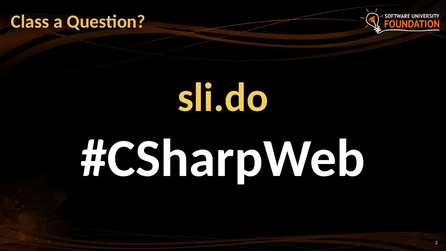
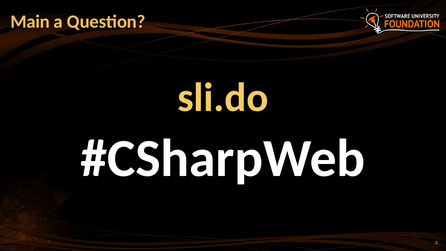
Class: Class -> Main (30, 22)
